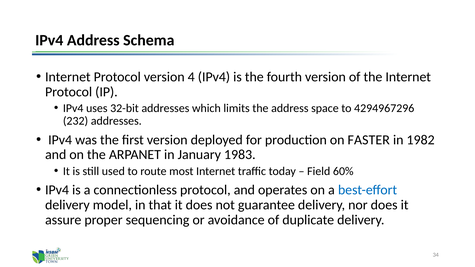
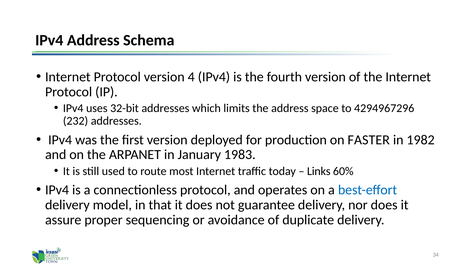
Field: Field -> Links (319, 171)
